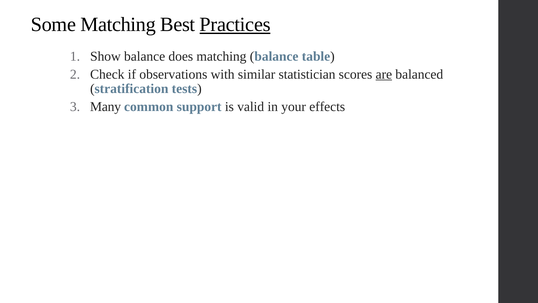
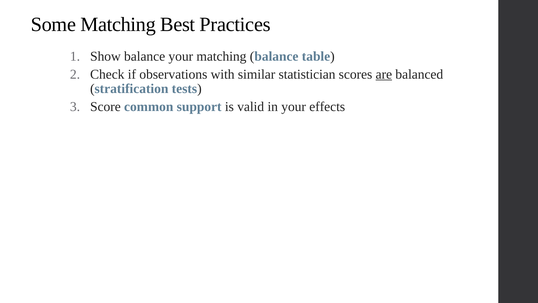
Practices underline: present -> none (235, 25)
balance does: does -> your (181, 56)
Many: Many -> Score (105, 107)
